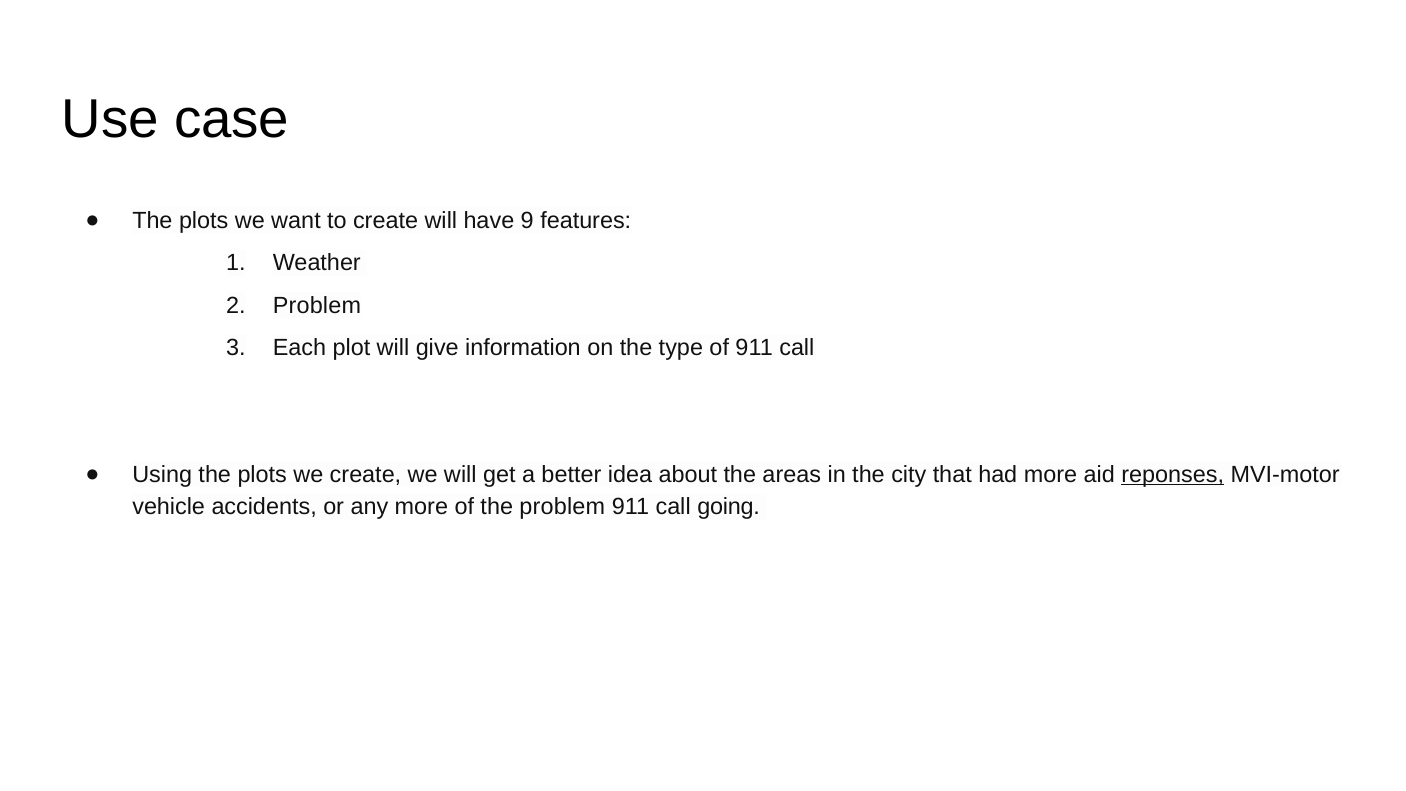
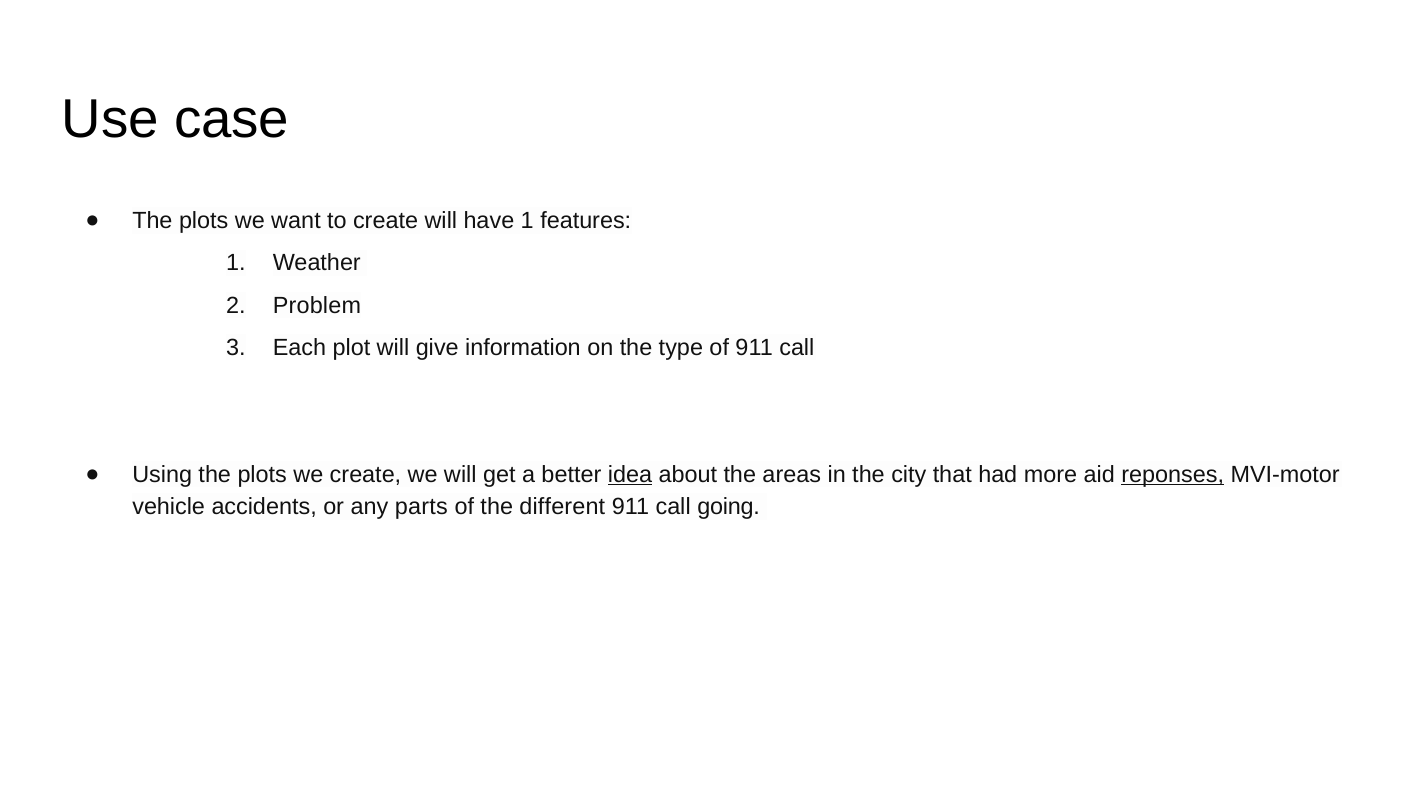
have 9: 9 -> 1 (527, 221)
idea underline: none -> present (630, 475)
any more: more -> parts (421, 507)
the problem: problem -> different (562, 507)
